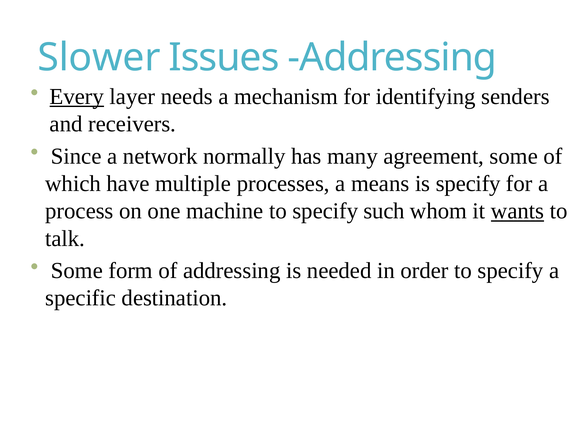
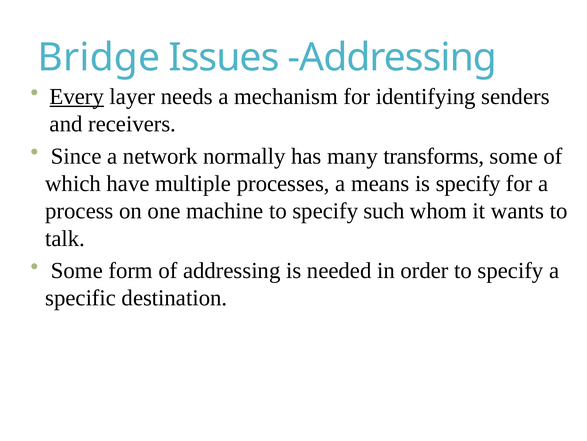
Slower: Slower -> Bridge (99, 57)
agreement: agreement -> transforms (434, 156)
wants underline: present -> none (517, 211)
